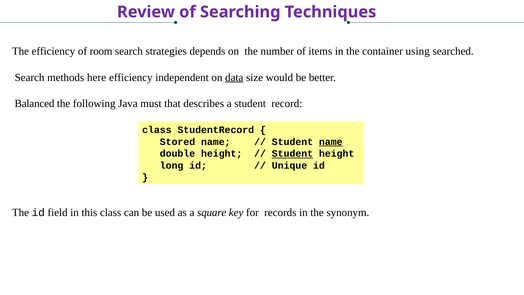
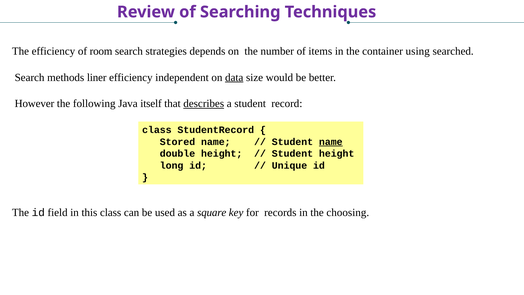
here: here -> liner (97, 77)
Balanced: Balanced -> However (34, 104)
must: must -> itself (151, 104)
describes underline: none -> present (204, 104)
Student underline: present -> none (292, 154)
synonym: synonym -> choosing (348, 212)
